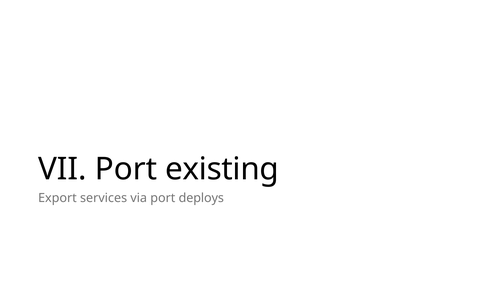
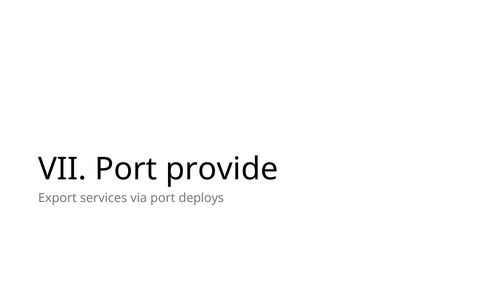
existing: existing -> provide (222, 169)
